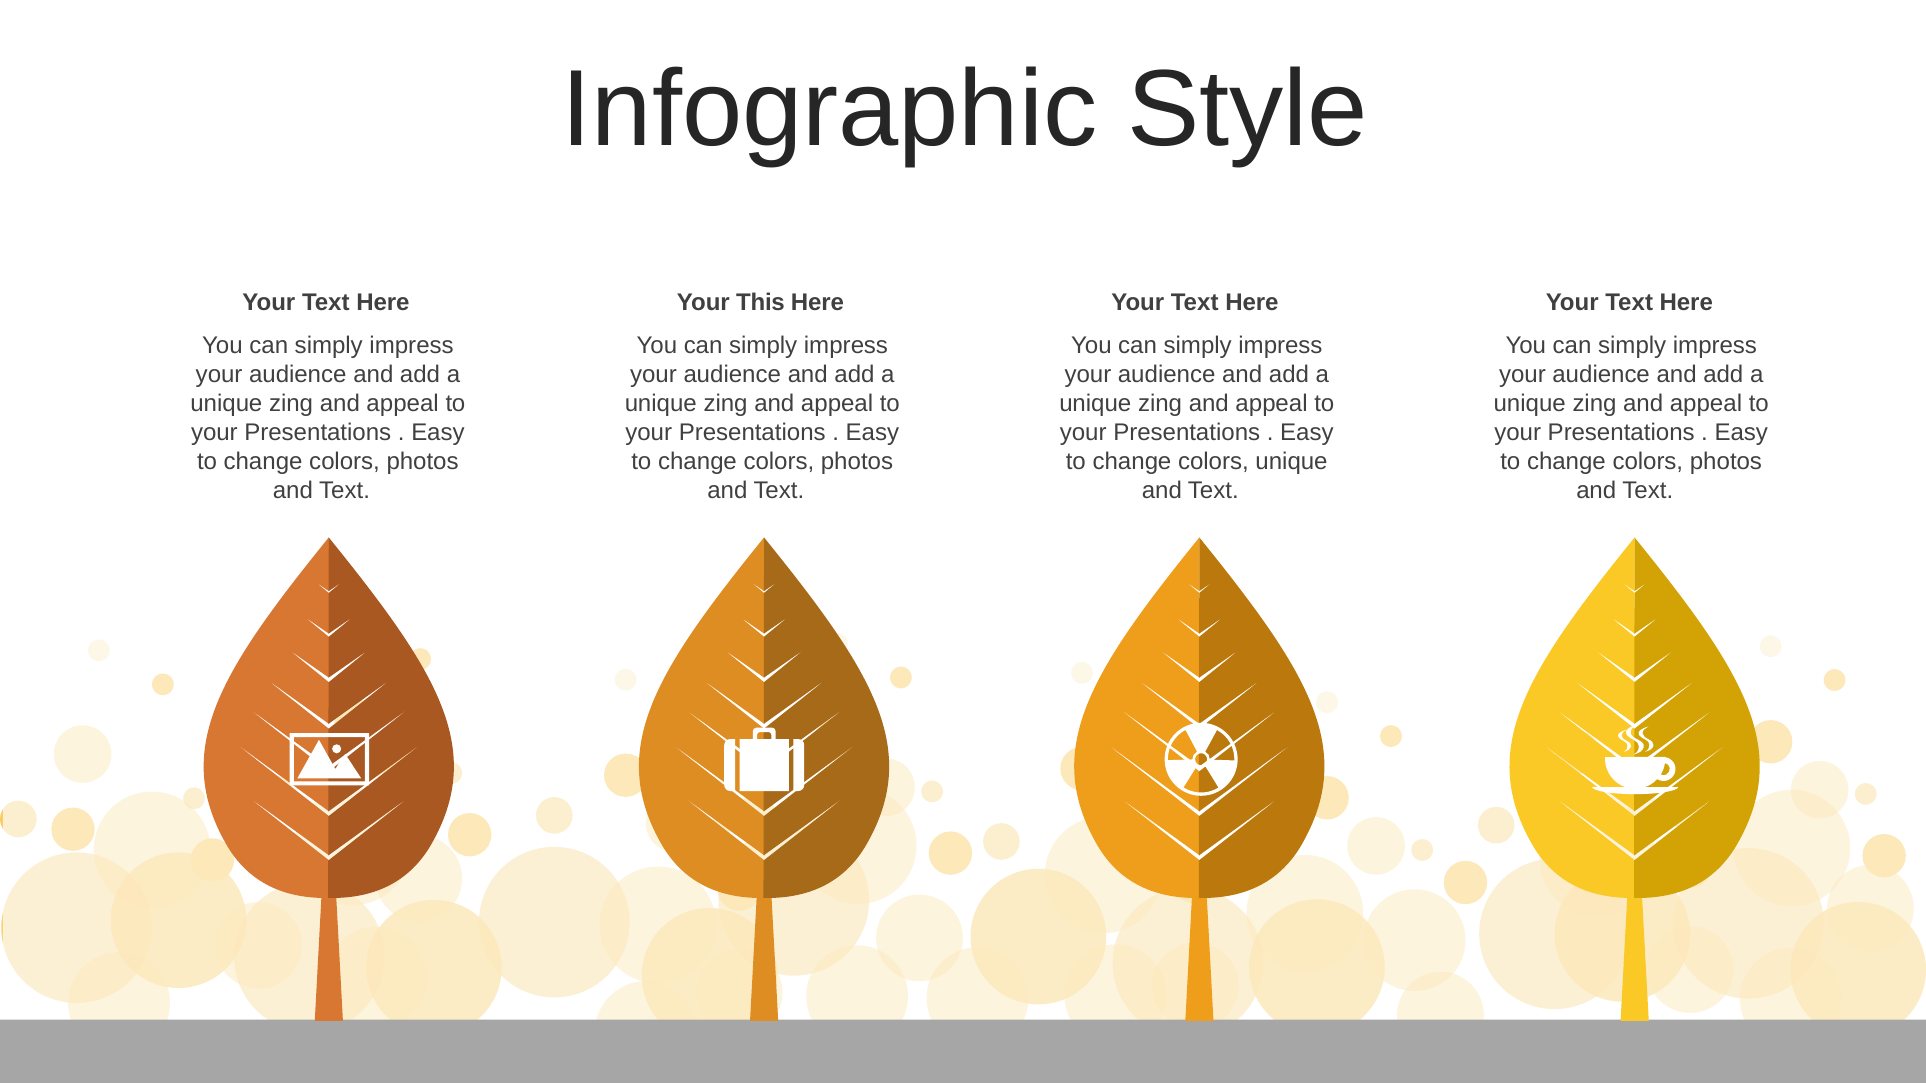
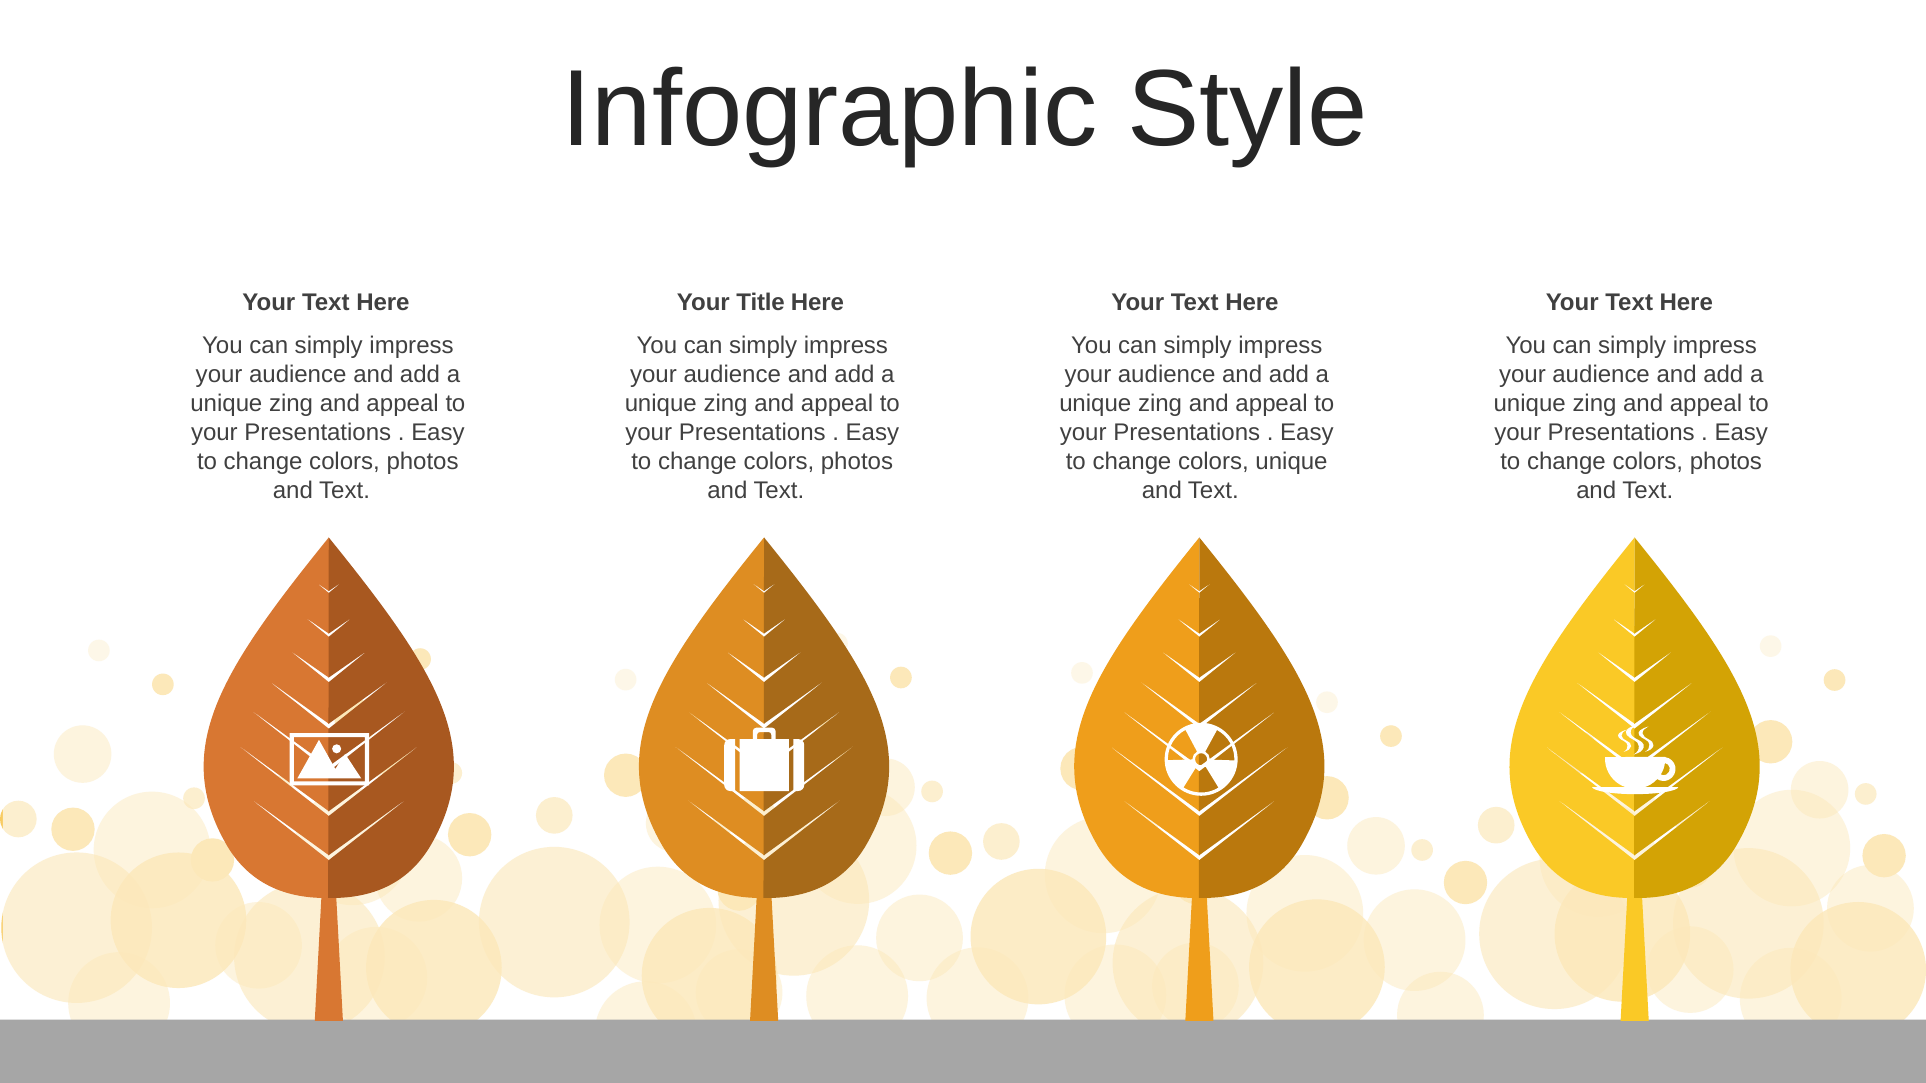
This: This -> Title (760, 302)
